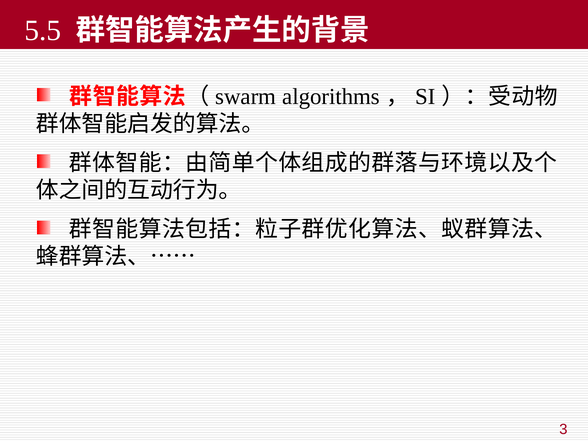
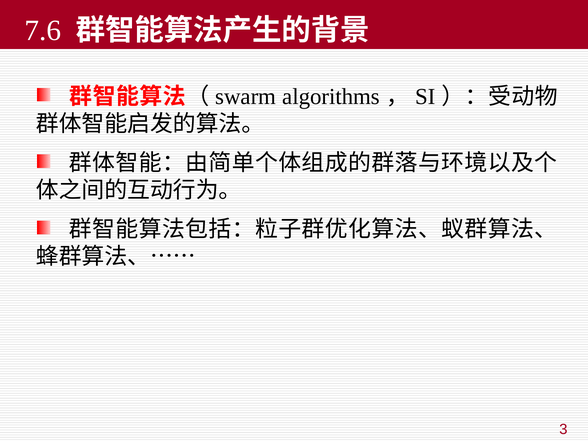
5.5: 5.5 -> 7.6 (43, 30)
